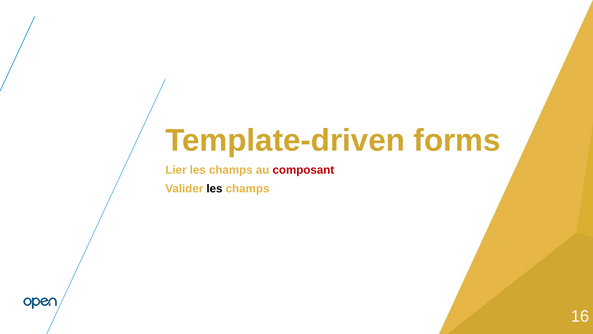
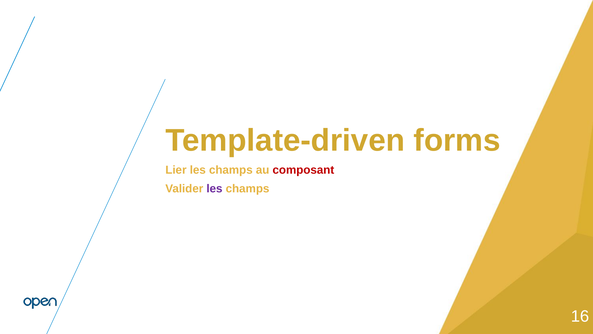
les colour: black -> purple (214, 188)
